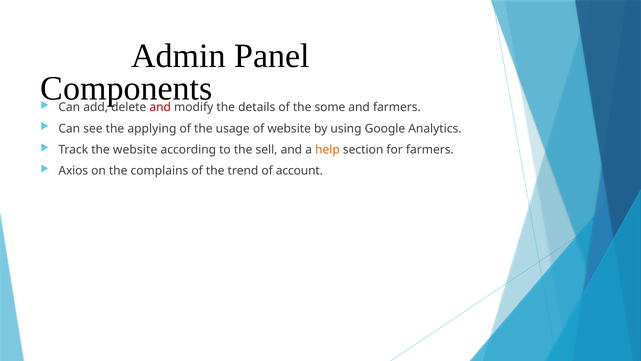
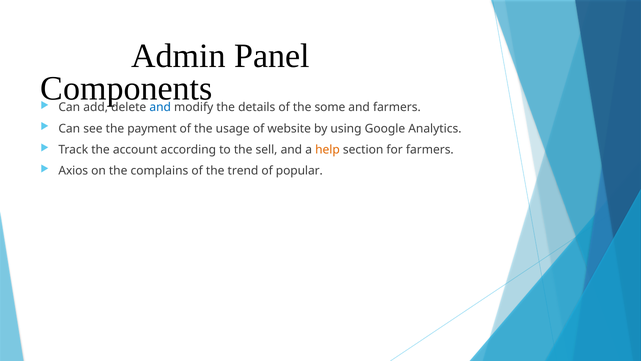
and colour: red -> blue (160, 107)
applying: applying -> payment (152, 128)
the website: website -> account (135, 149)
account: account -> popular (299, 171)
